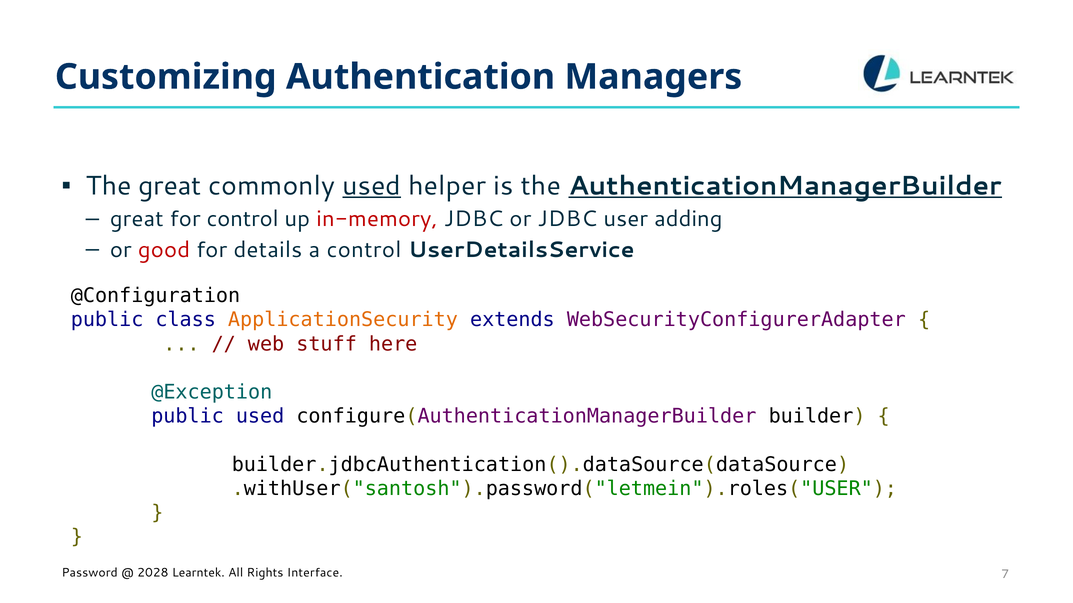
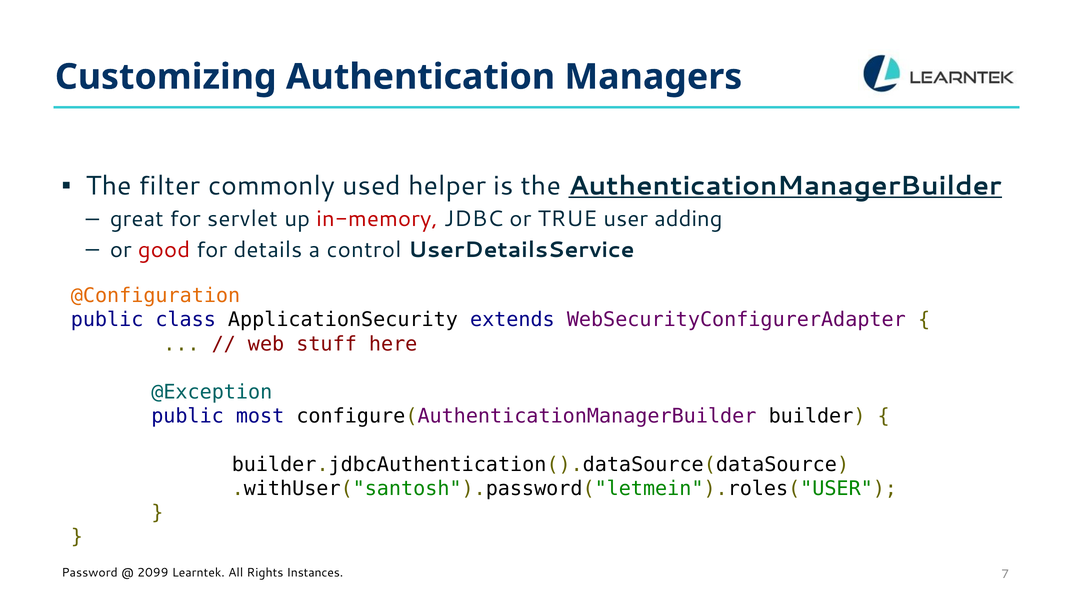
The great: great -> filter (170, 186)
used underline: present -> none (372, 186)
for control: control -> servlet (242, 219)
or JDBC: JDBC -> TRUE (567, 219)
@Configuration colour: black -> orange (156, 296)
ApplicationSecurity colour: orange -> black (343, 320)
public used: used -> most (260, 417)
2028: 2028 -> 2099 (153, 573)
Interface: Interface -> Instances (315, 573)
